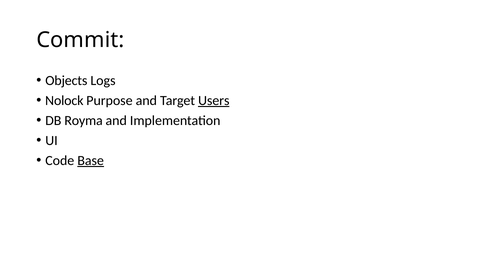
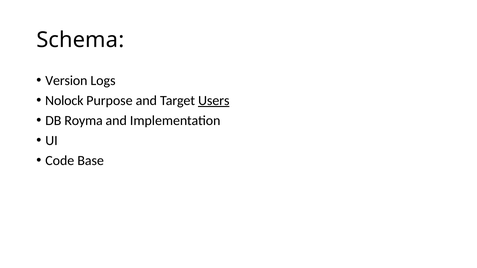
Commit: Commit -> Schema (80, 40)
Objects: Objects -> Version (66, 81)
Base underline: present -> none (91, 161)
